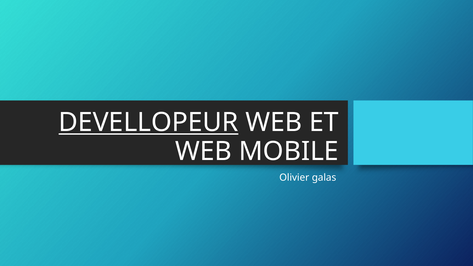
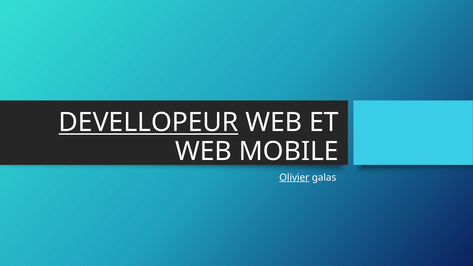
Olivier underline: none -> present (294, 178)
